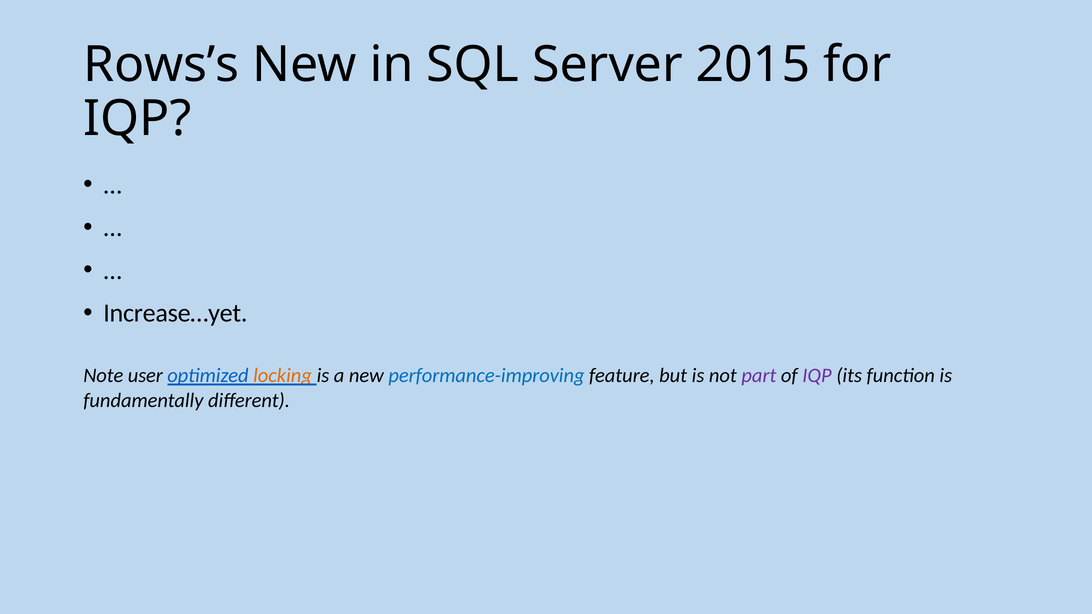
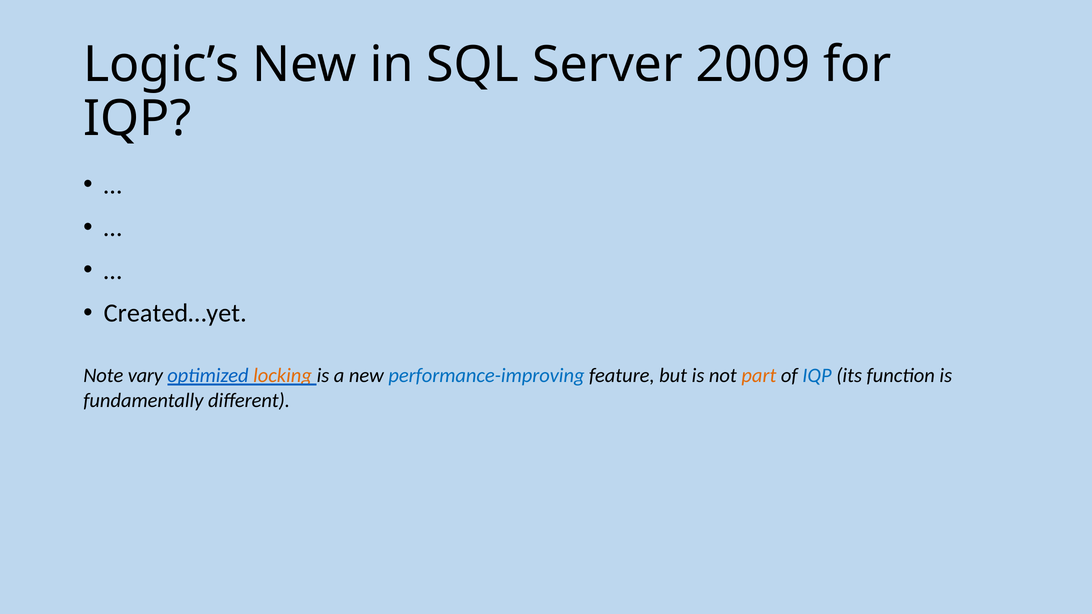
Rows’s: Rows’s -> Logic’s (161, 65)
2015: 2015 -> 2009 (753, 65)
Increase…yet: Increase…yet -> Created…yet (175, 313)
user: user -> vary (145, 376)
part colour: purple -> orange (759, 376)
IQP colour: purple -> blue (817, 376)
